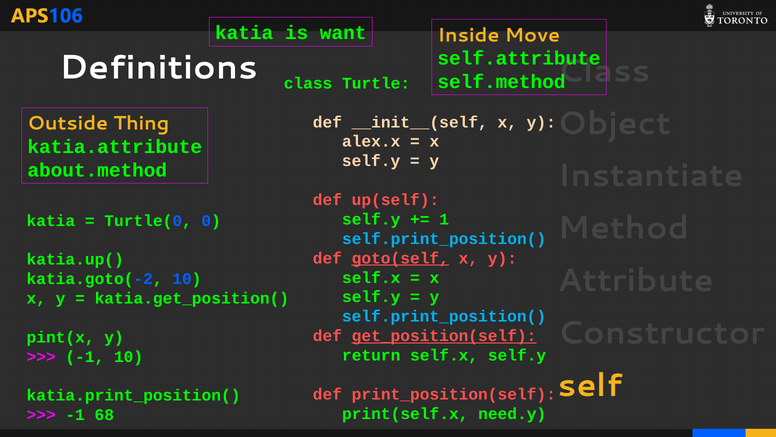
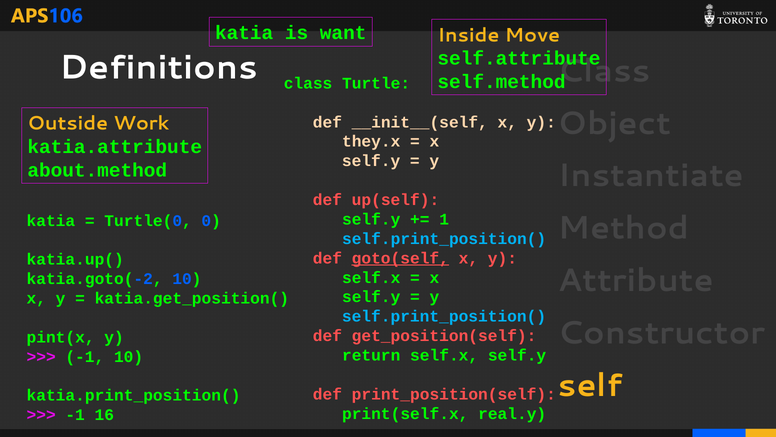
Thing: Thing -> Work (141, 123)
alex.x: alex.x -> they.x (371, 141)
get_position(self underline: present -> none (444, 336)
need.y: need.y -> real.y (512, 413)
68: 68 -> 16 (104, 414)
